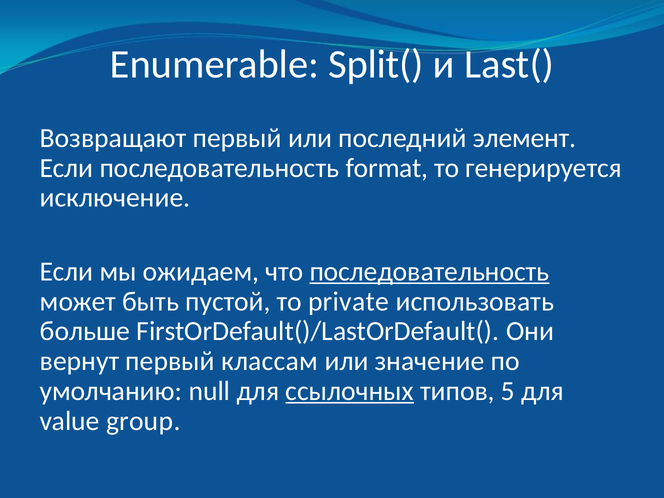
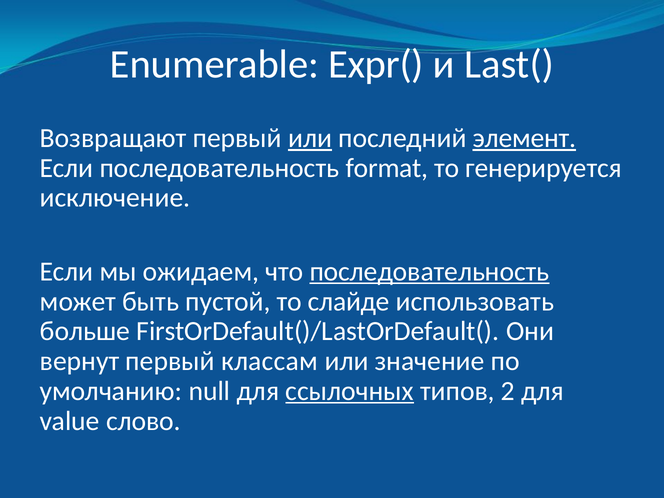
Split(: Split( -> Expr( (376, 64)
или underline: none -> present (310, 138)
элемент underline: none -> present (524, 138)
private: private -> слайде (349, 301)
5: 5 -> 2 (508, 391)
group: group -> слово (143, 421)
